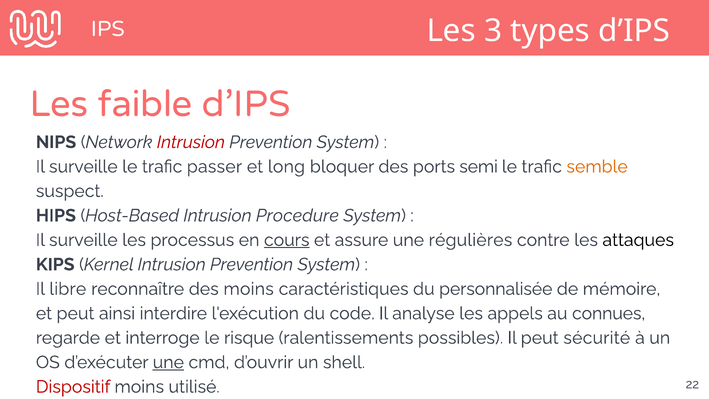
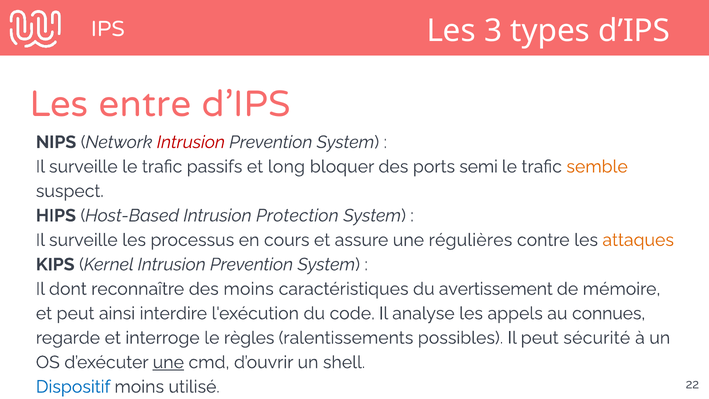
faible: faible -> entre (145, 104)
passer: passer -> passifs (215, 167)
Procedure: Procedure -> Protection (297, 215)
cours underline: present -> none (287, 240)
attaques colour: black -> orange (638, 240)
libre: libre -> dont (68, 289)
personnalisée: personnalisée -> avertissement (496, 289)
risque: risque -> règles (249, 338)
Dispositif colour: red -> blue (73, 387)
